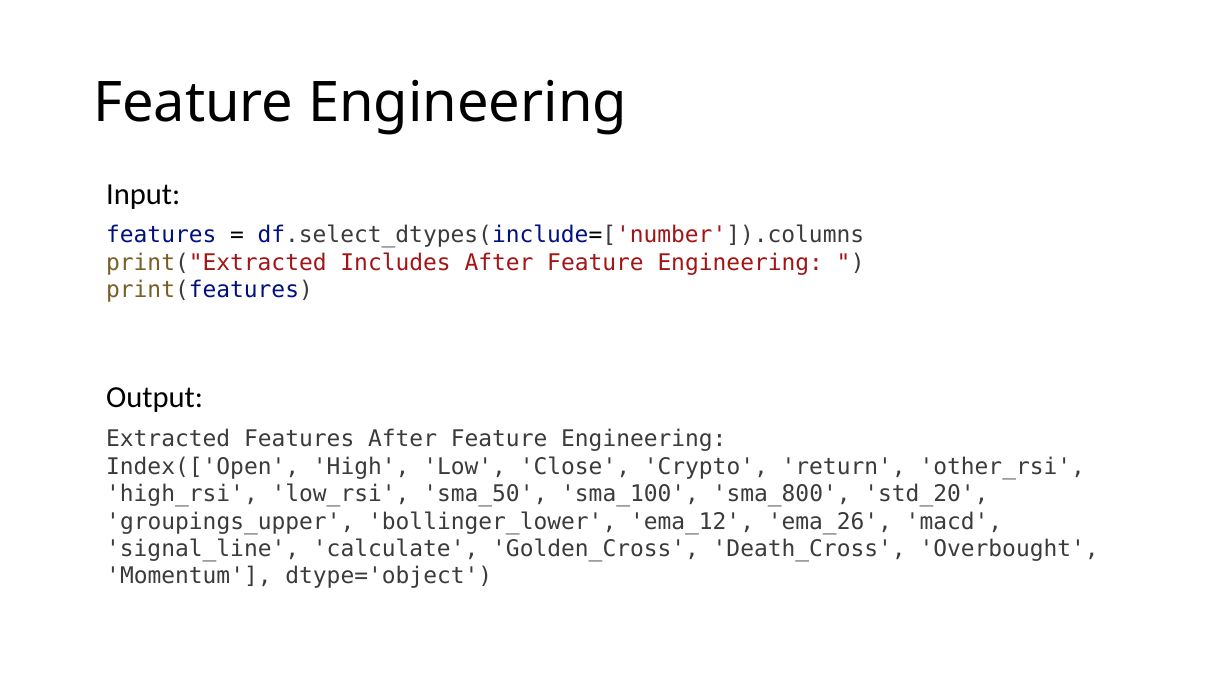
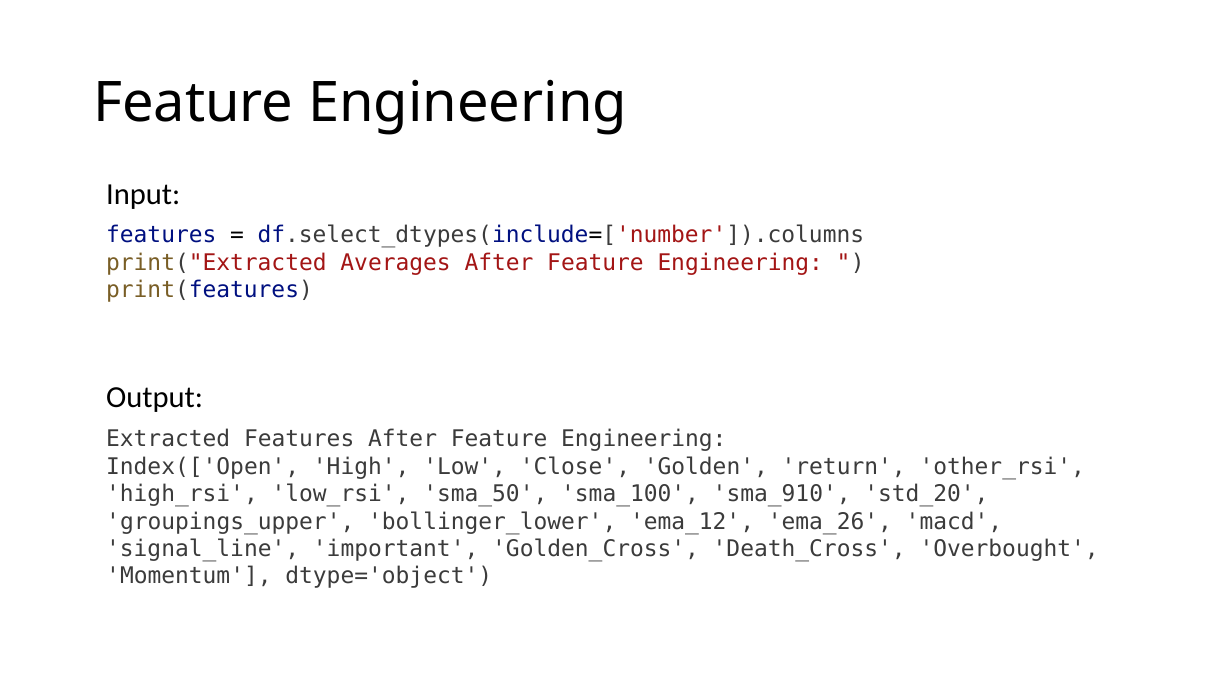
Includes: Includes -> Averages (396, 263)
Crypto: Crypto -> Golden (706, 467)
sma_800: sma_800 -> sma_910 (782, 494)
calculate: calculate -> important (396, 549)
